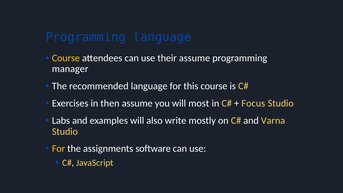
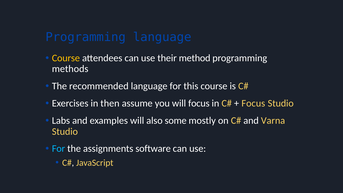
their assume: assume -> method (195, 58)
manager: manager -> methods (70, 69)
will most: most -> focus (199, 103)
write: write -> some (176, 121)
For colour: yellow -> light blue (58, 149)
